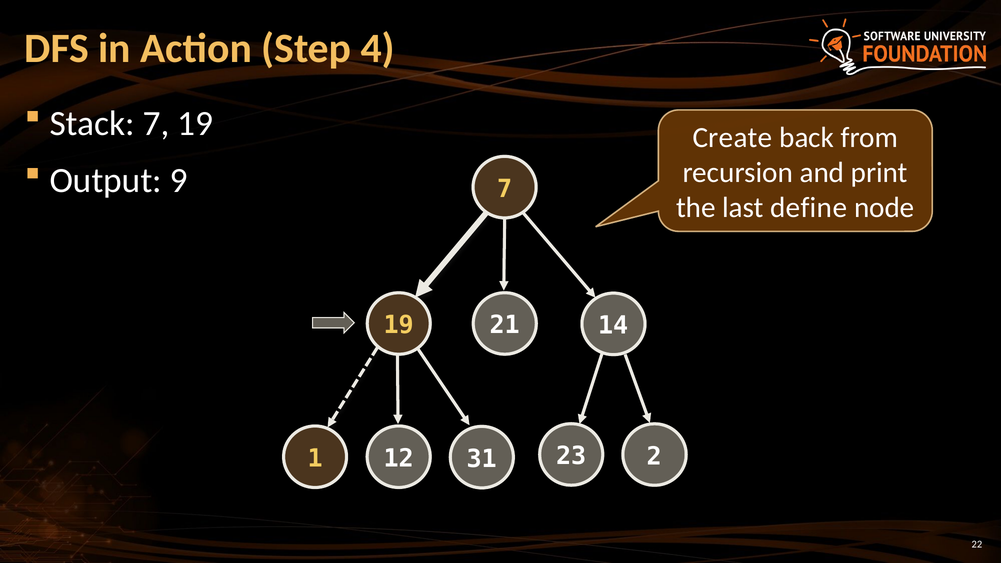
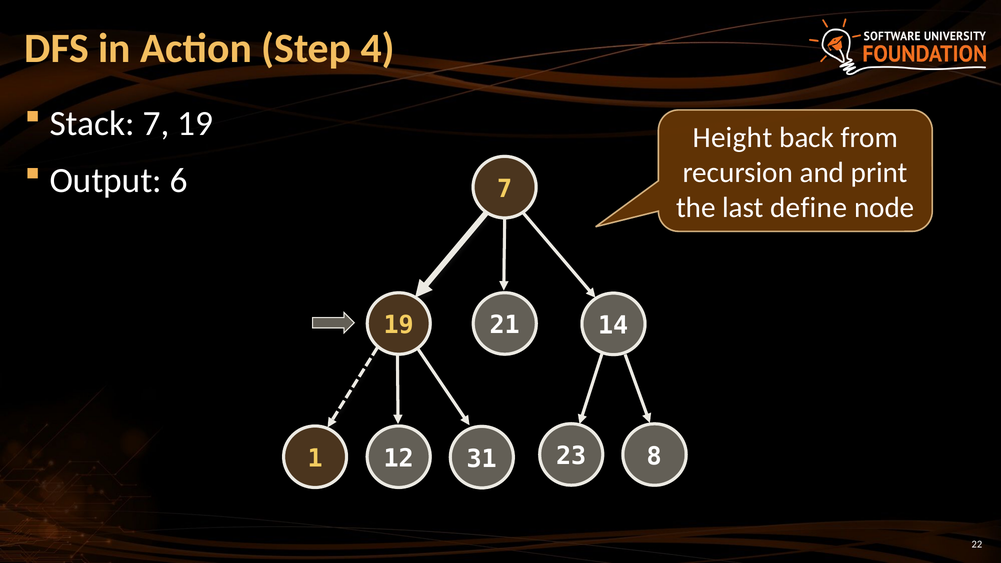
Create: Create -> Height (732, 138)
9: 9 -> 6 (179, 181)
2: 2 -> 8 (655, 456)
